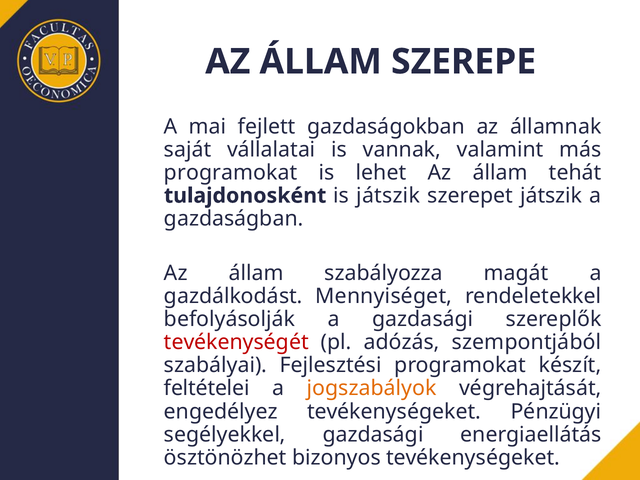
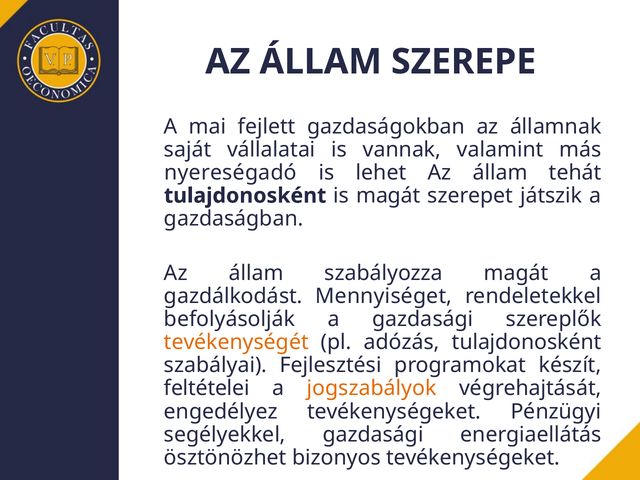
programokat: programokat -> nyereségadó (231, 173)
is játszik: játszik -> magát (388, 196)
tevékenységét colour: red -> orange (236, 342)
adózás szempontjából: szempontjából -> tulajdonosként (527, 342)
